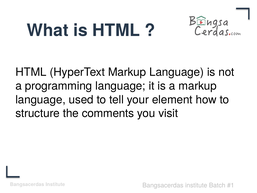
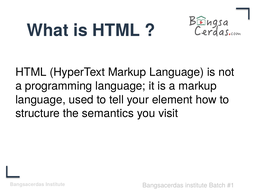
comments: comments -> semantics (108, 113)
